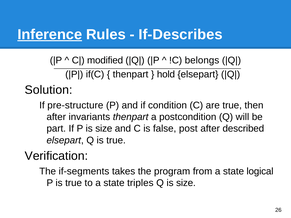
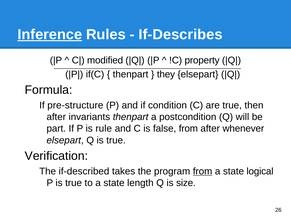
belongs: belongs -> property (202, 60)
hold: hold -> they (166, 74)
Solution: Solution -> Formula (49, 90)
P is size: size -> rule (104, 129)
false post: post -> from (188, 129)
described: described -> whenever (243, 129)
if-segments: if-segments -> if-described (84, 171)
from underline: none -> present (203, 171)
triples: triples -> length (140, 183)
